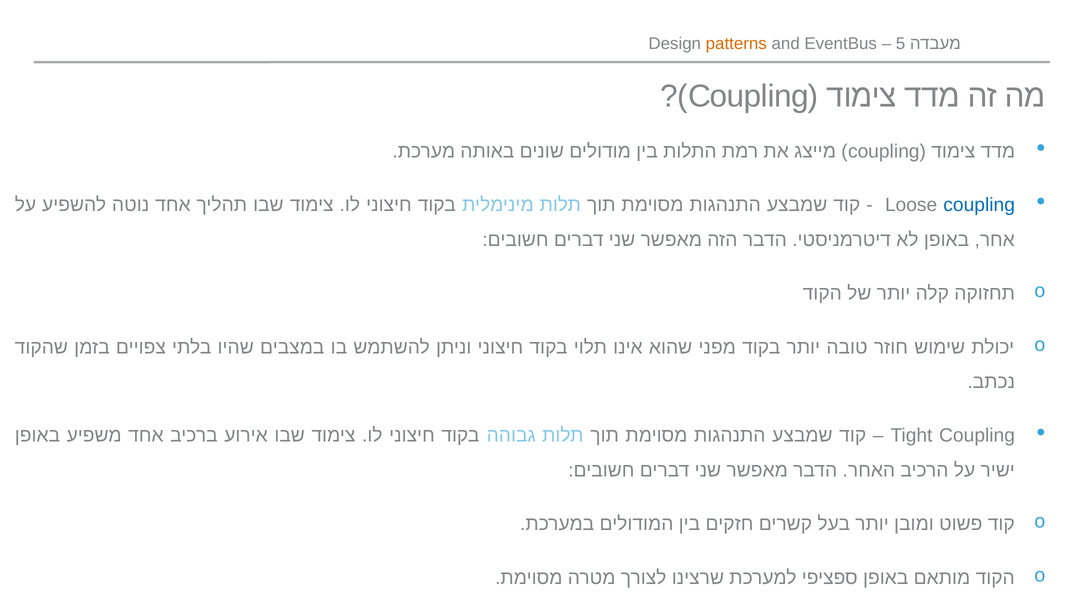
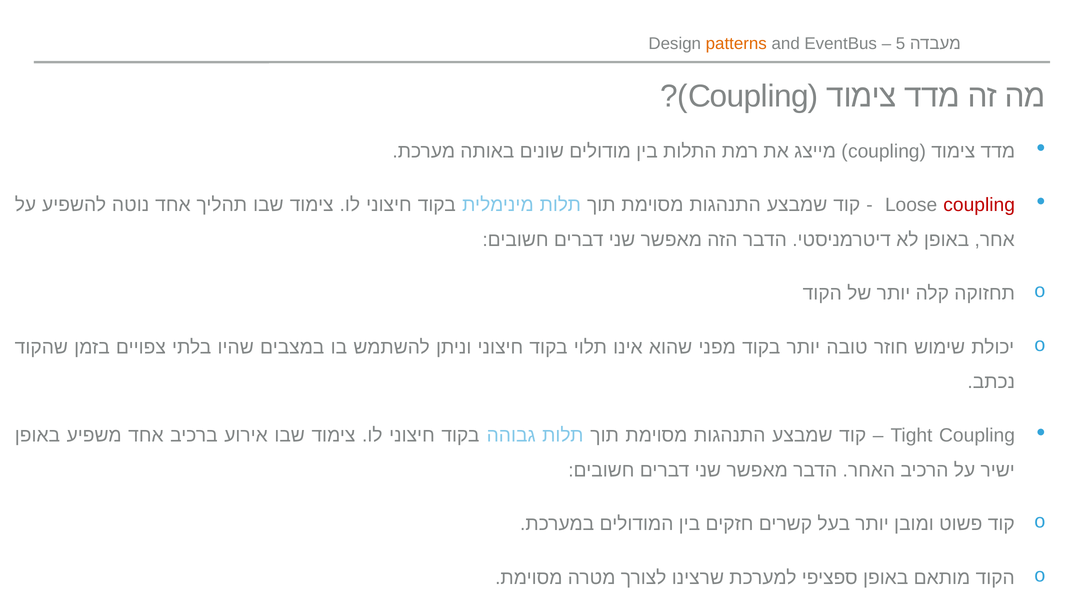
coupling colour: blue -> red (979, 205)
